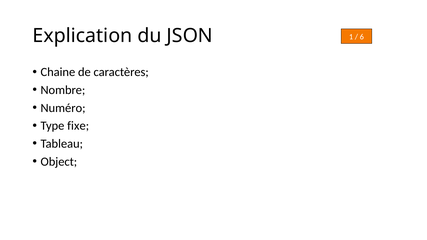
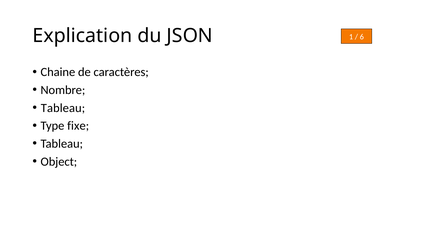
Numéro: Numéro -> Tableau (63, 108)
